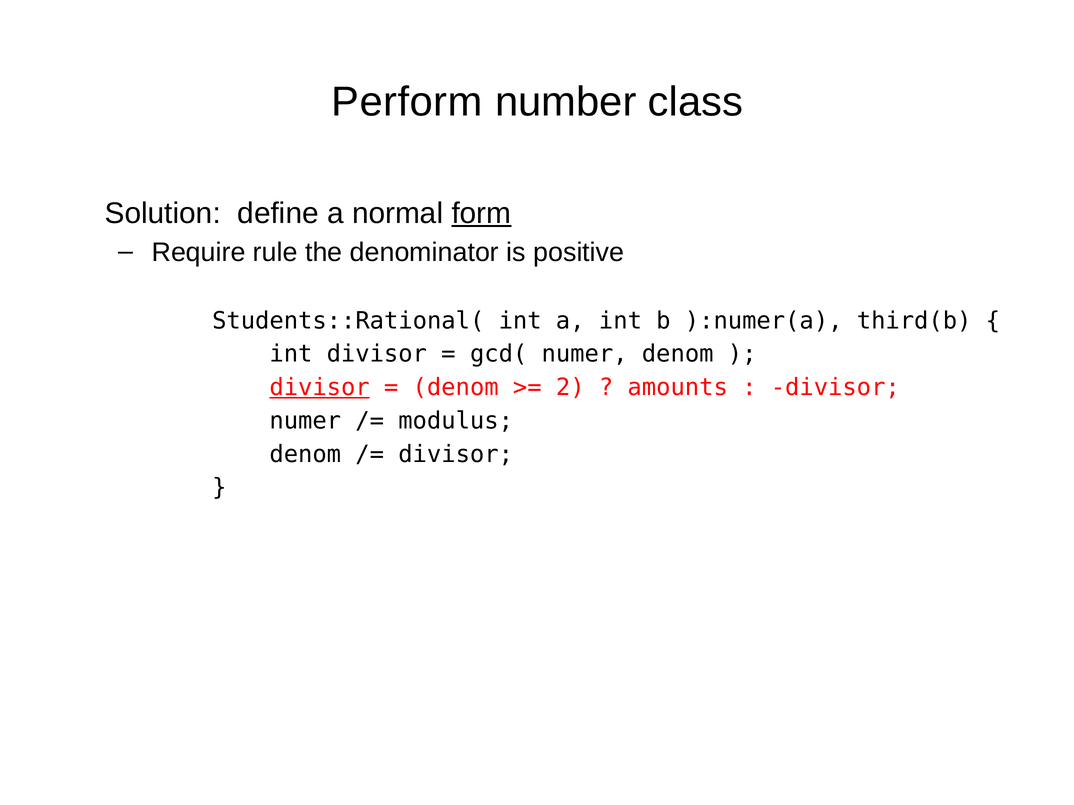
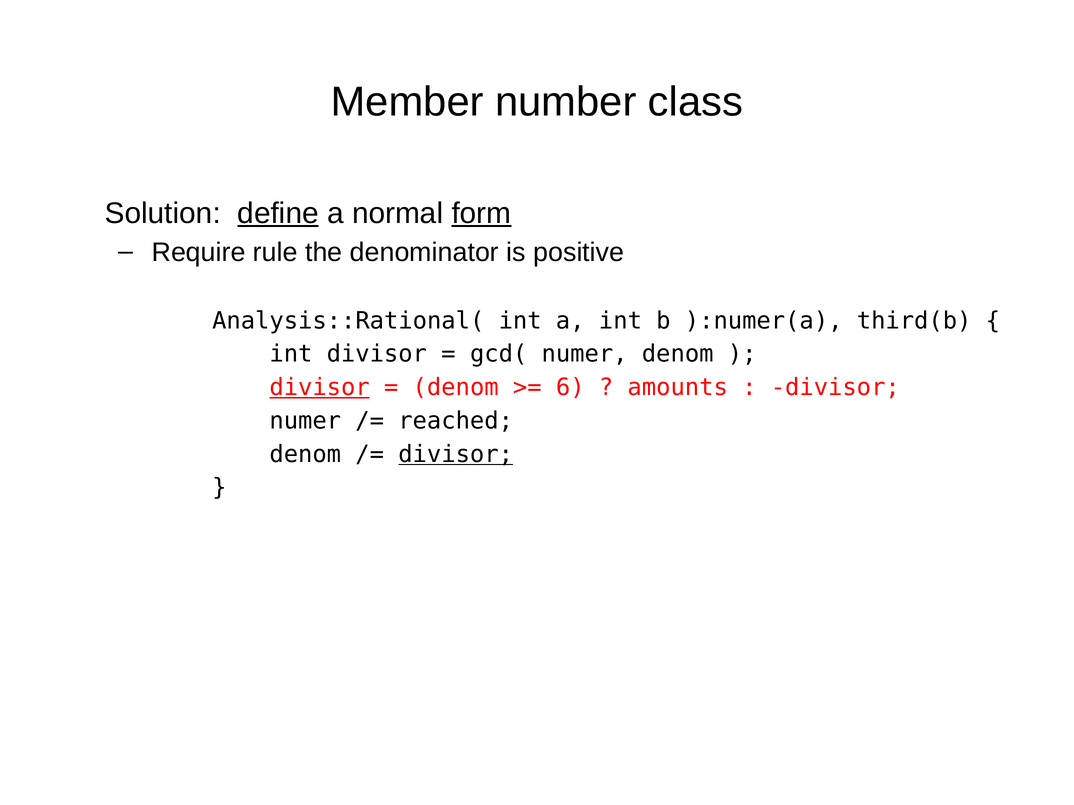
Perform: Perform -> Member (407, 102)
define underline: none -> present (278, 213)
Students::Rational(: Students::Rational( -> Analysis::Rational( (348, 321)
2: 2 -> 6 (570, 388)
modulus: modulus -> reached (456, 421)
divisor underline: none -> present (456, 455)
